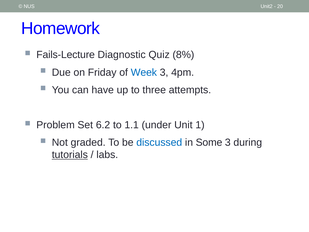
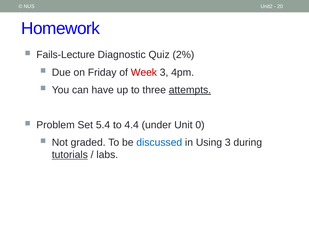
8%: 8% -> 2% (183, 55)
Week colour: blue -> red (144, 72)
attempts underline: none -> present (190, 90)
6.2: 6.2 -> 5.4 (103, 125)
1.1: 1.1 -> 4.4 (132, 125)
1: 1 -> 0 (200, 125)
Some: Some -> Using (209, 142)
